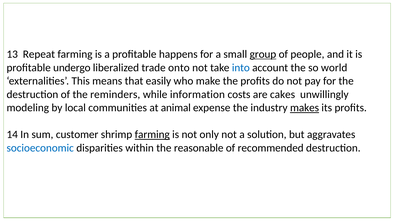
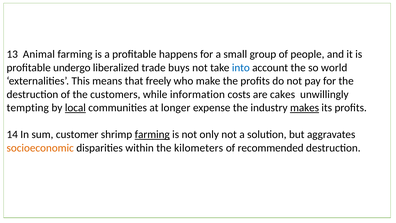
Repeat: Repeat -> Animal (39, 54)
group underline: present -> none (263, 54)
onto: onto -> buys (179, 68)
easily: easily -> freely (158, 81)
reminders: reminders -> customers (115, 94)
modeling: modeling -> tempting (28, 108)
local underline: none -> present (75, 108)
animal: animal -> longer (176, 108)
socioeconomic colour: blue -> orange (40, 148)
reasonable: reasonable -> kilometers (199, 148)
